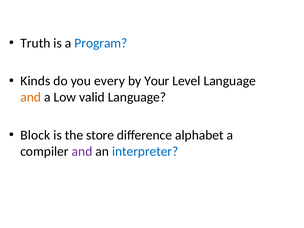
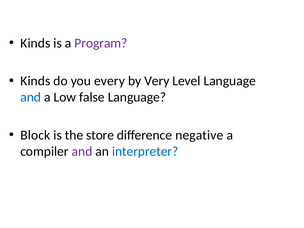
Truth: Truth -> Kinds (35, 43)
Program colour: blue -> purple (101, 43)
Your: Your -> Very (157, 81)
and colour: orange -> blue (31, 97)
valid: valid -> false (92, 97)
alphabet: alphabet -> negative (199, 135)
